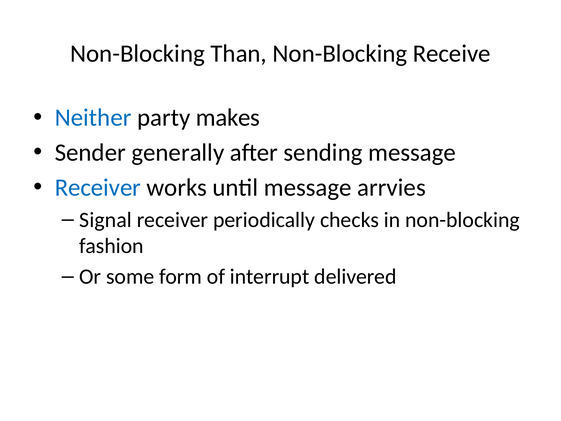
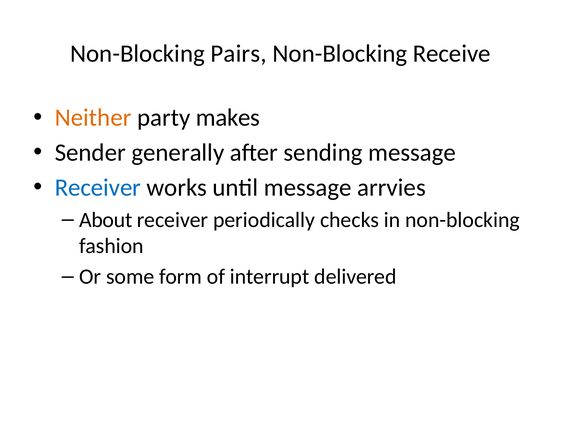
Than: Than -> Pairs (239, 54)
Neither colour: blue -> orange (93, 118)
Signal: Signal -> About (106, 220)
